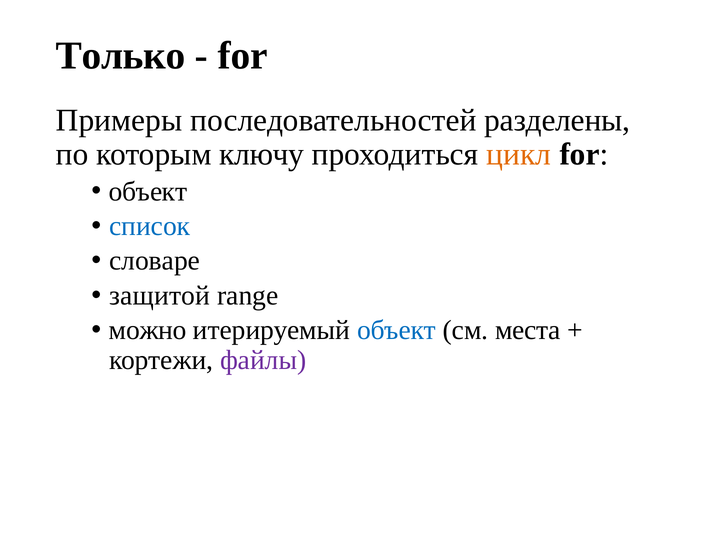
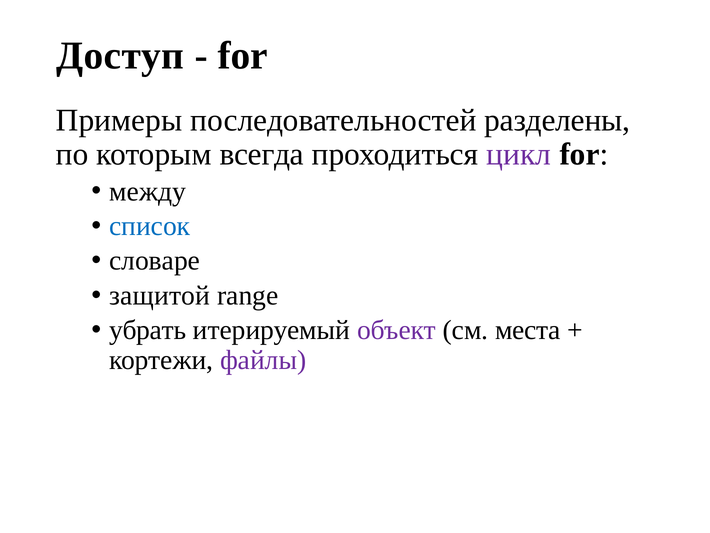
Только: Только -> Доступ (120, 56)
ключу: ключу -> всегда (262, 154)
цикл colour: orange -> purple (519, 154)
объект: объект -> между (148, 191)
можно: можно -> убрать (148, 330)
объект colour: blue -> purple (396, 330)
